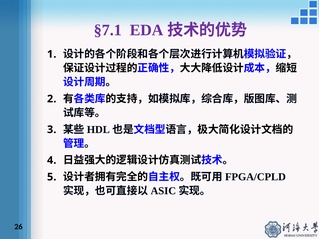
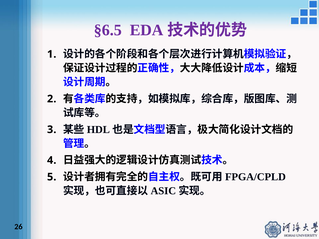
§7.1: §7.1 -> §6.5 (108, 30)
